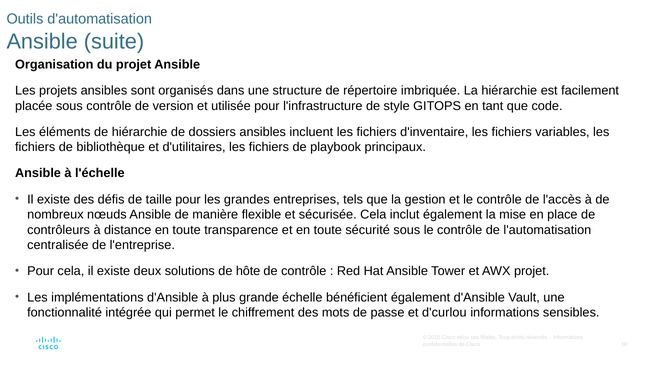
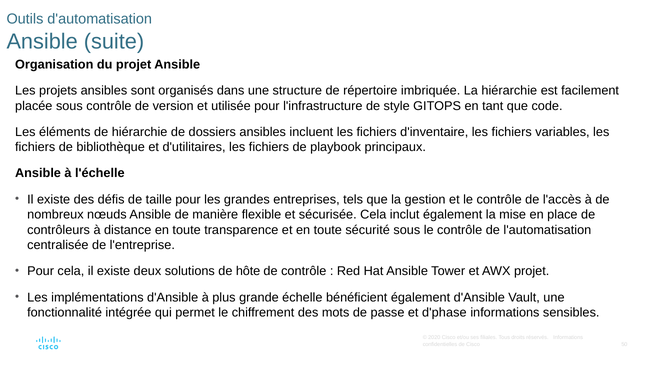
d'curlou: d'curlou -> d'phase (444, 312)
